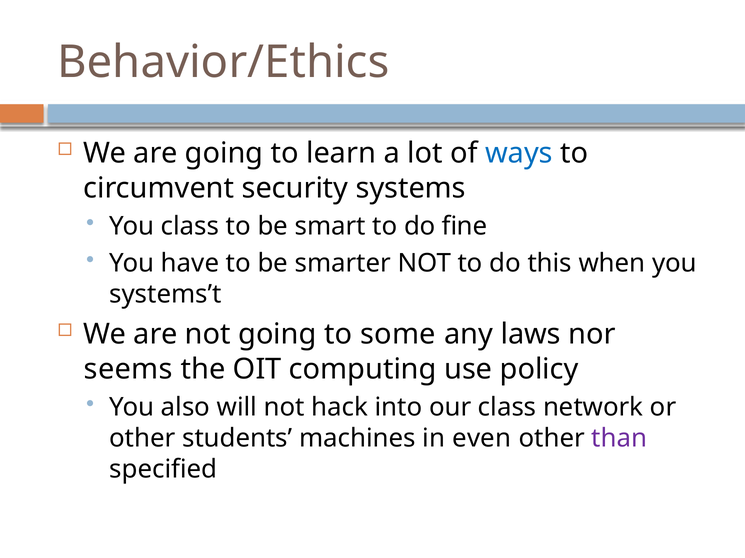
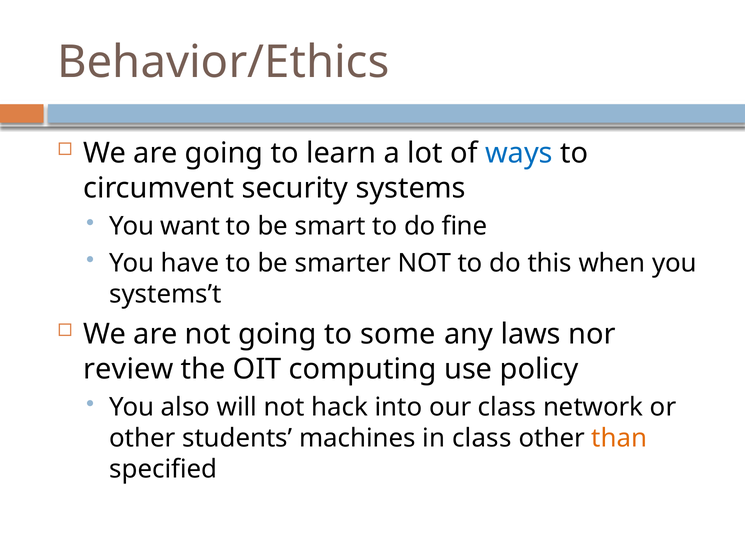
You class: class -> want (190, 227)
seems: seems -> review (128, 370)
in even: even -> class (482, 439)
than colour: purple -> orange (619, 439)
